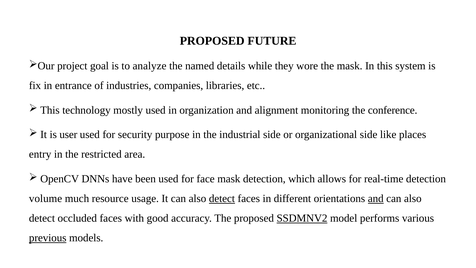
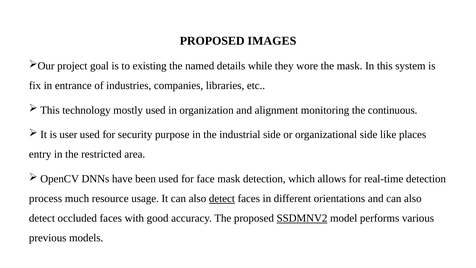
FUTURE: FUTURE -> IMAGES (272, 41)
analyze: analyze -> existing (150, 66)
conference: conference -> continuous (393, 110)
volume: volume -> process (46, 198)
and underline: present -> none (376, 198)
previous underline: present -> none (48, 238)
